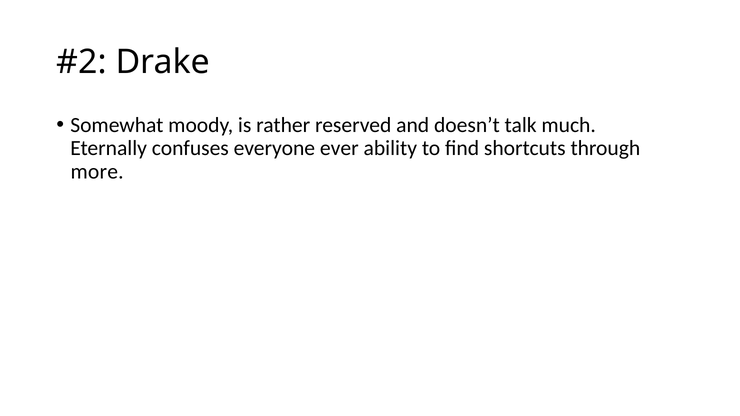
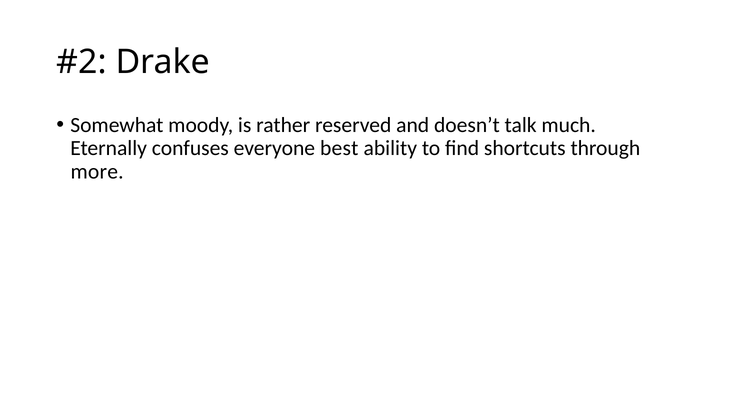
ever: ever -> best (339, 148)
